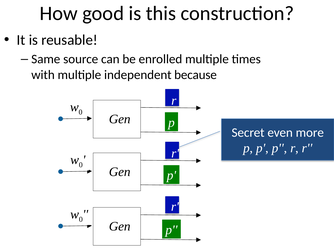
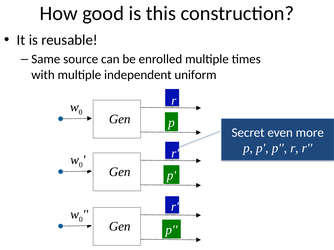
because: because -> uniform (195, 75)
